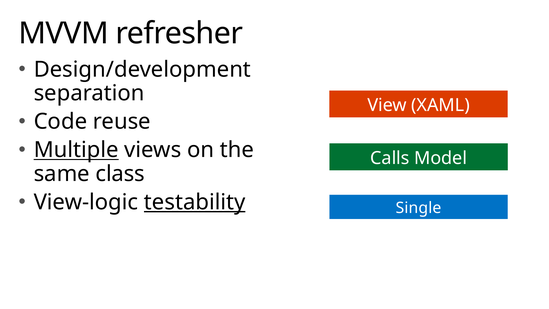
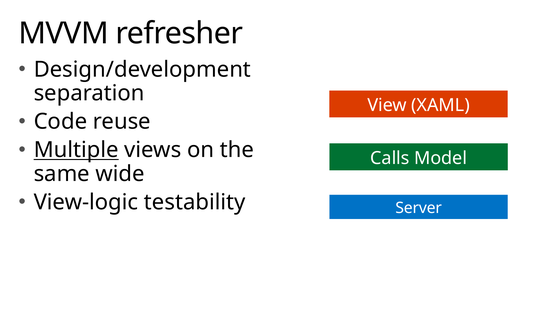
class: class -> wide (120, 174)
testability underline: present -> none (195, 202)
Single: Single -> Server (419, 208)
